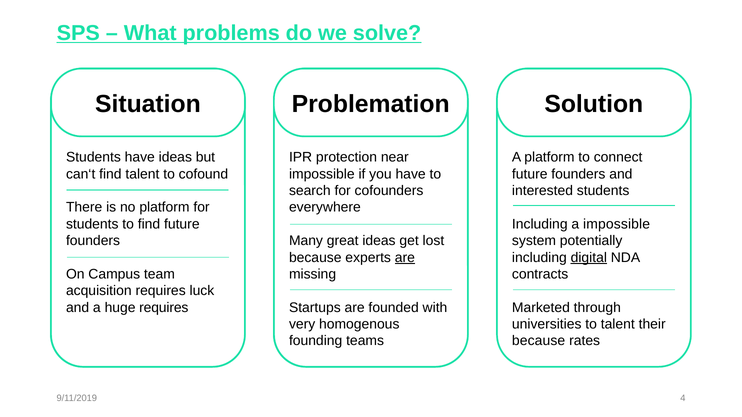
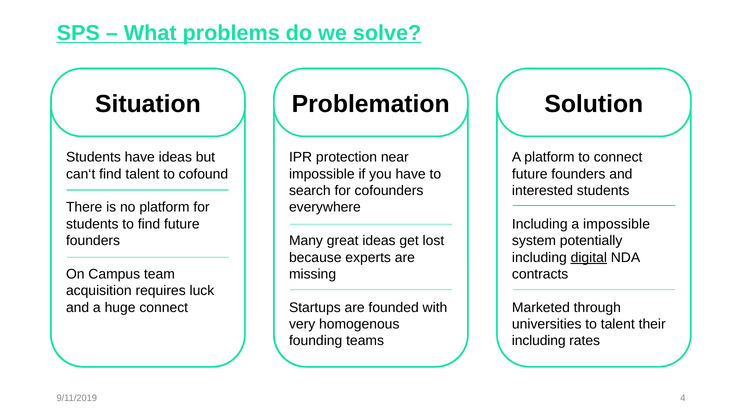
are underline: present -> none (405, 258)
huge requires: requires -> connect (164, 308)
because: because -> including (539, 341)
